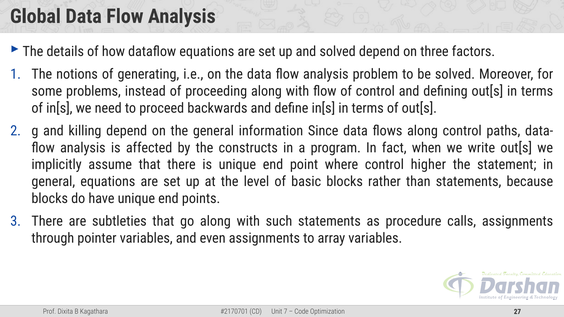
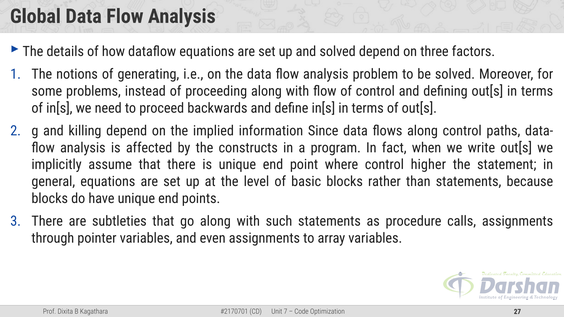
the general: general -> implied (213, 131)
